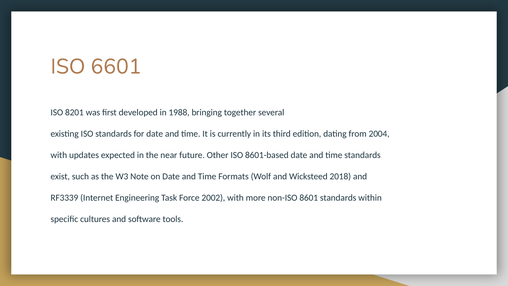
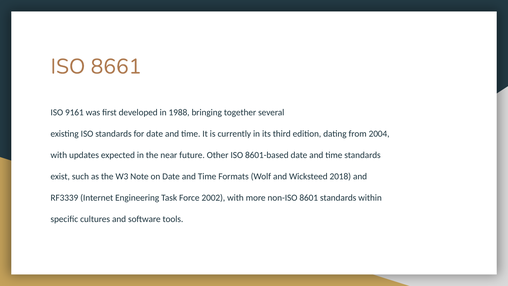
6601: 6601 -> 8661 (116, 66)
8201: 8201 -> 9161 (74, 112)
